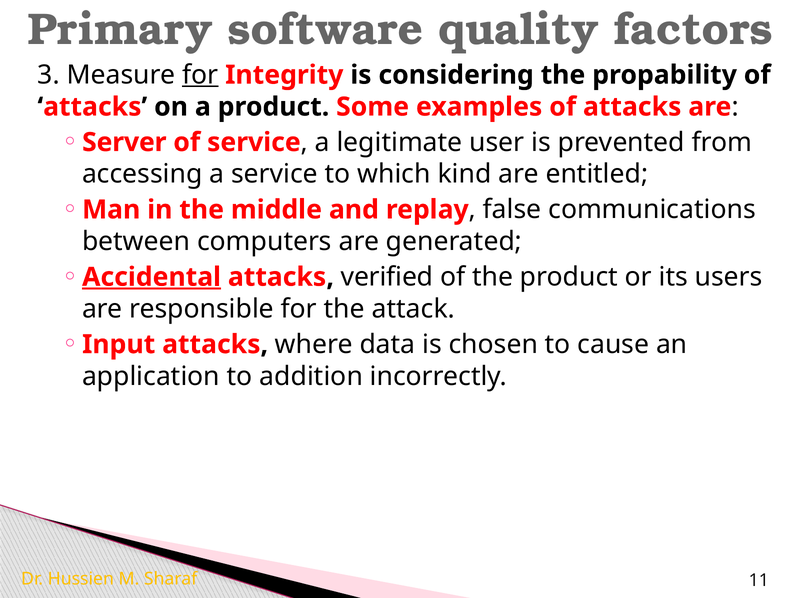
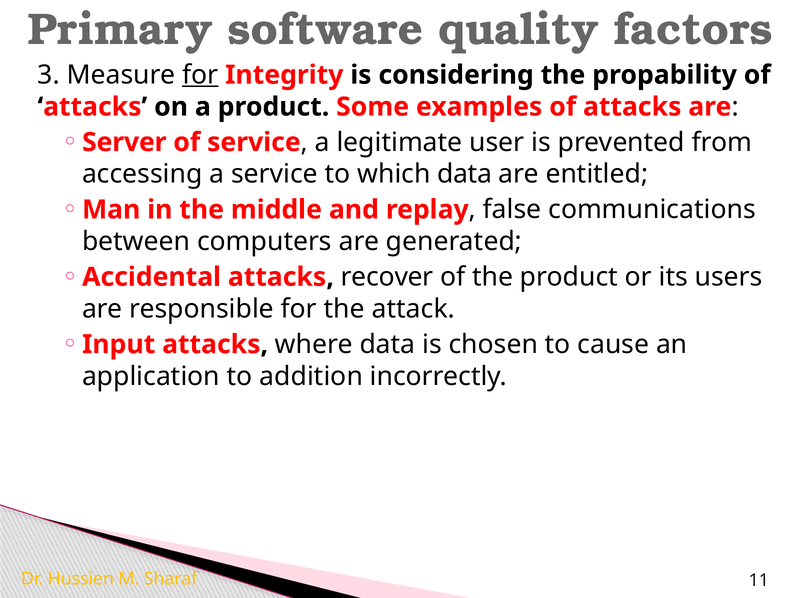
which kind: kind -> data (465, 174)
Accidental underline: present -> none (152, 277)
verified: verified -> recover (387, 277)
